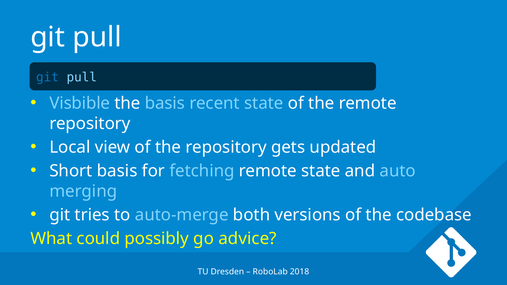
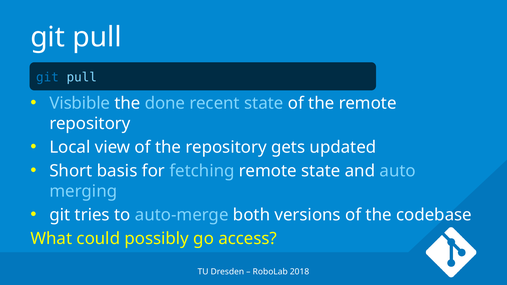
the basis: basis -> done (165, 103)
advice: advice -> access (248, 239)
